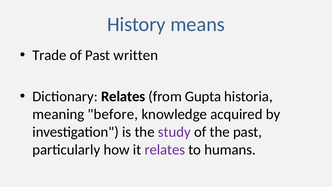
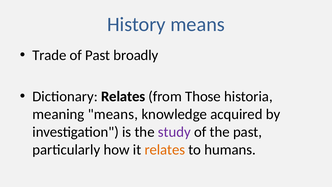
written: written -> broadly (136, 55)
Gupta: Gupta -> Those (203, 96)
meaning before: before -> means (113, 114)
relates colour: purple -> orange (165, 150)
